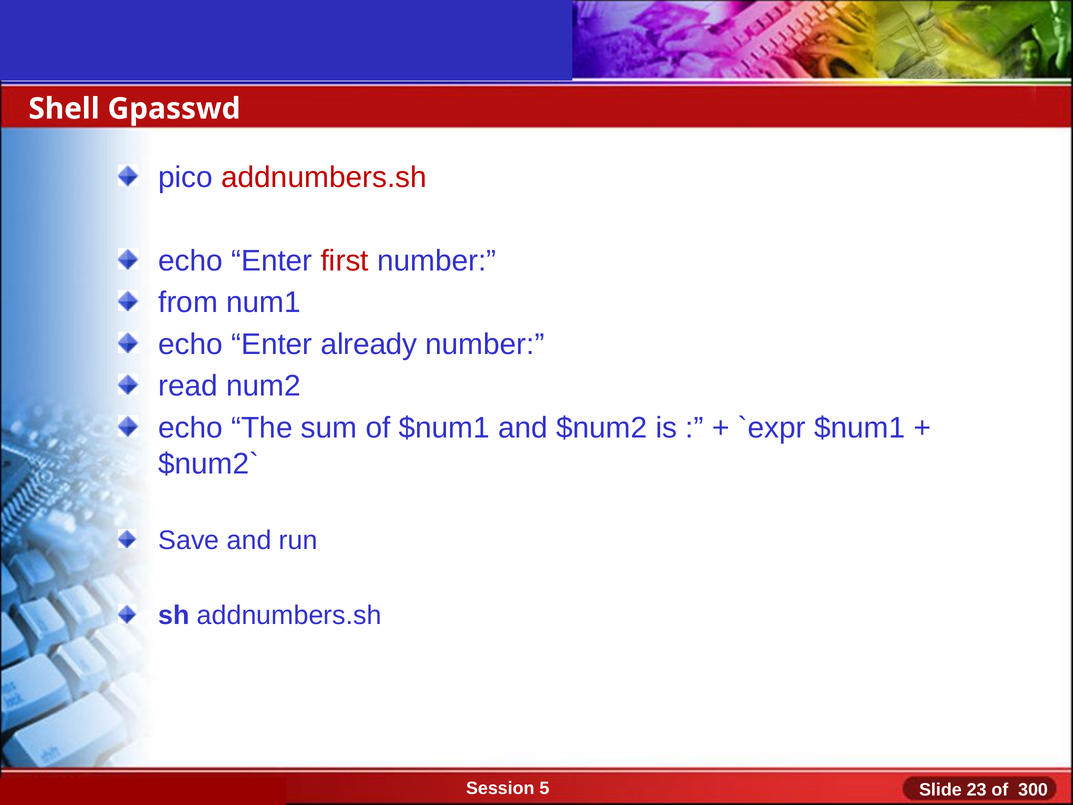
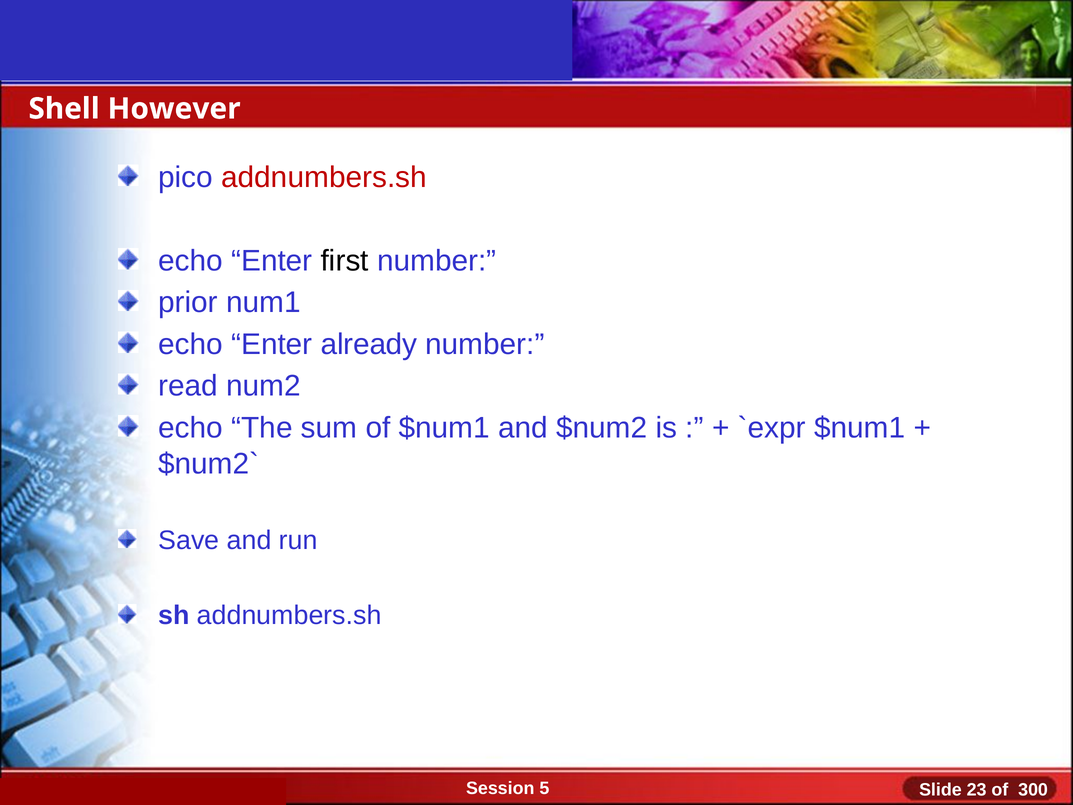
Gpasswd: Gpasswd -> However (174, 109)
first colour: red -> black (345, 261)
from: from -> prior (188, 303)
